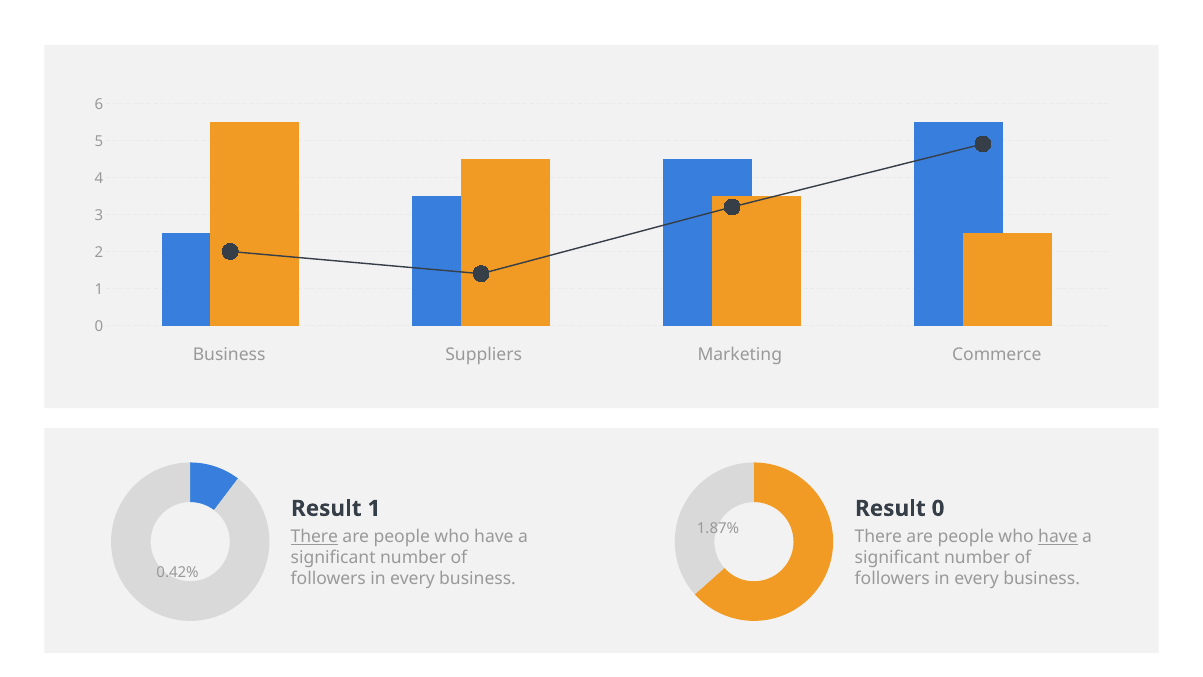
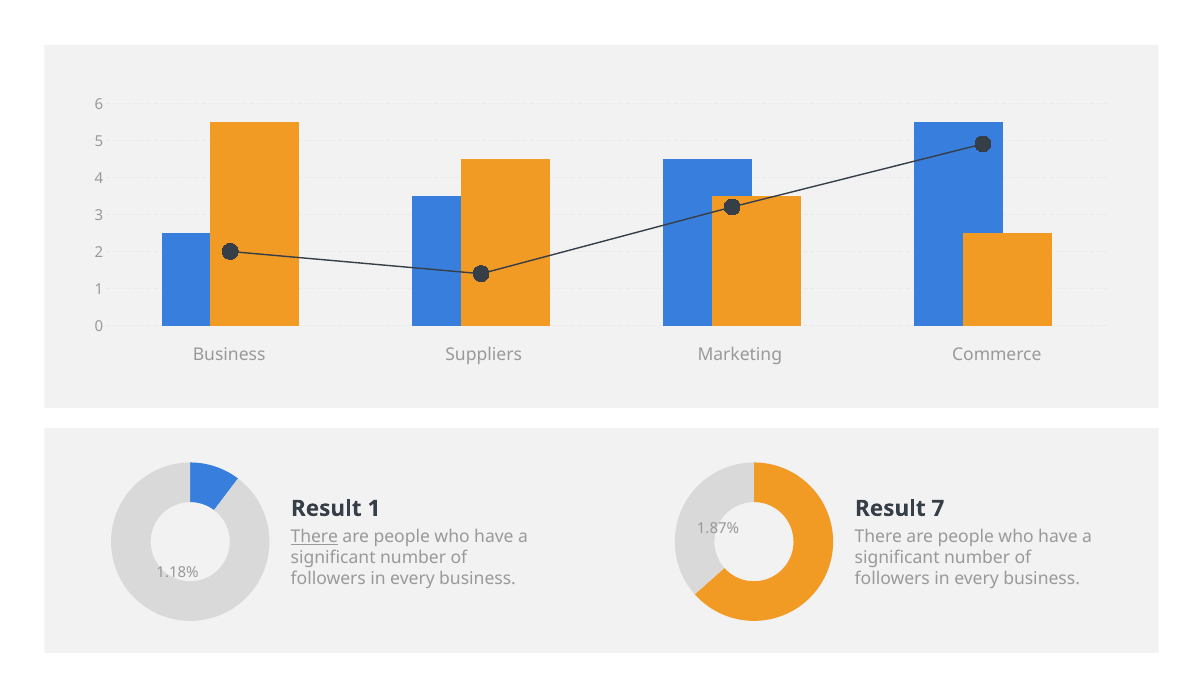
Result 0: 0 -> 7 (938, 508)
have underline: present -> none (1058, 537)
0.42%: 0.42% -> 1.18% (178, 573)
